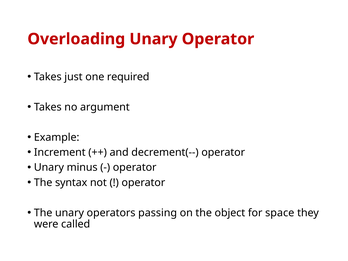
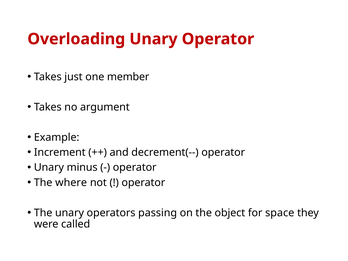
required: required -> member (128, 77)
syntax: syntax -> where (71, 183)
